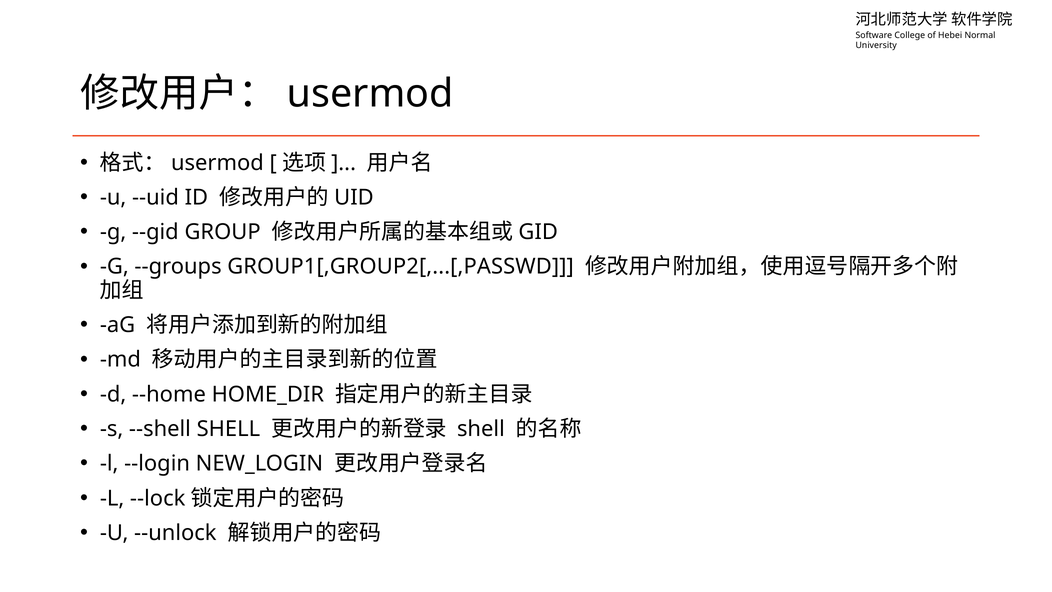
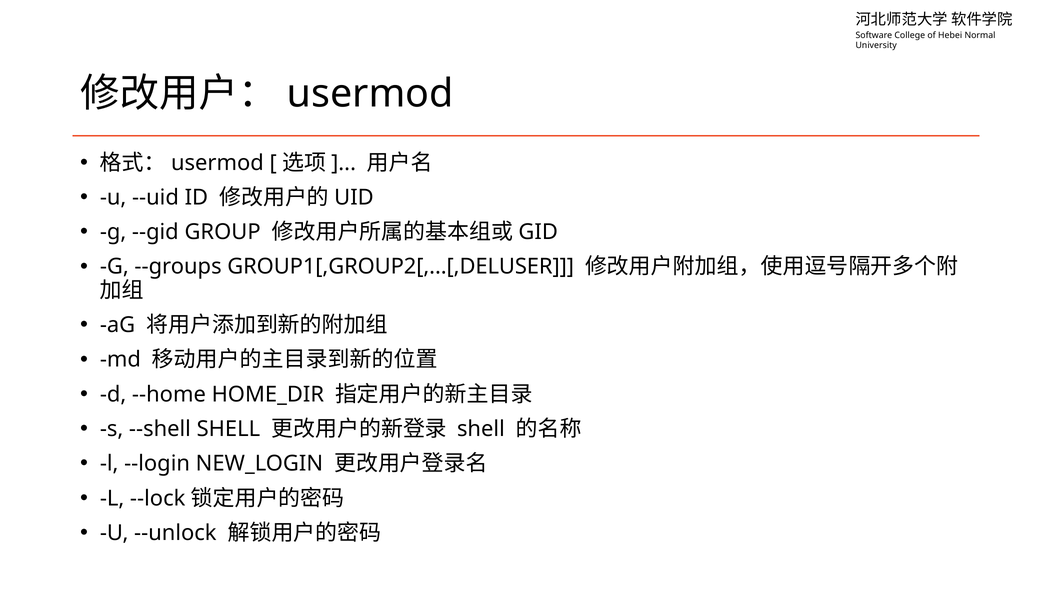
GROUP1[,GROUP2[,...[,PASSWD: GROUP1[,GROUP2[,...[,PASSWD -> GROUP1[,GROUP2[,...[,DELUSER (401, 267)
